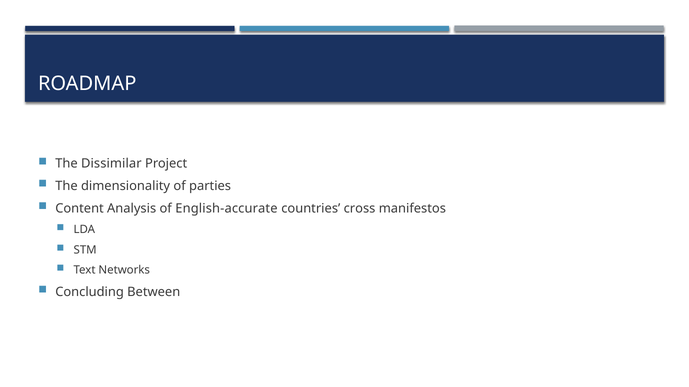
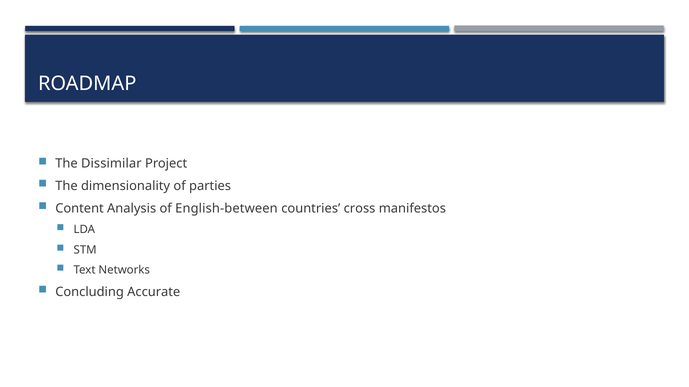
English-accurate: English-accurate -> English-between (226, 209)
Between: Between -> Accurate (154, 292)
